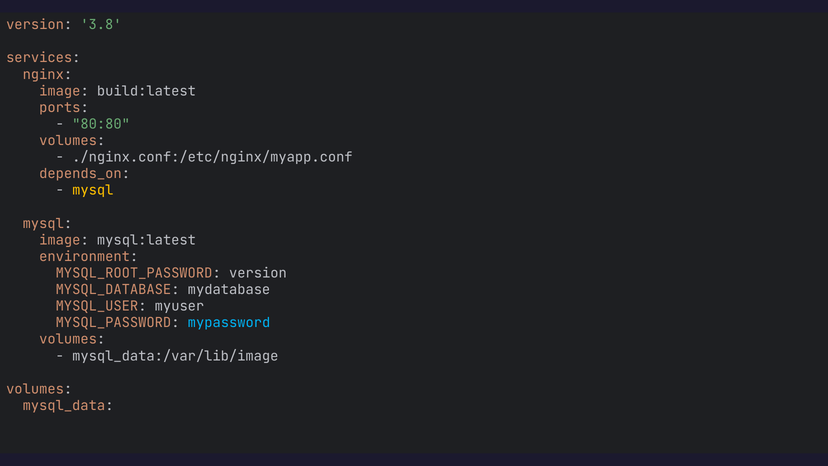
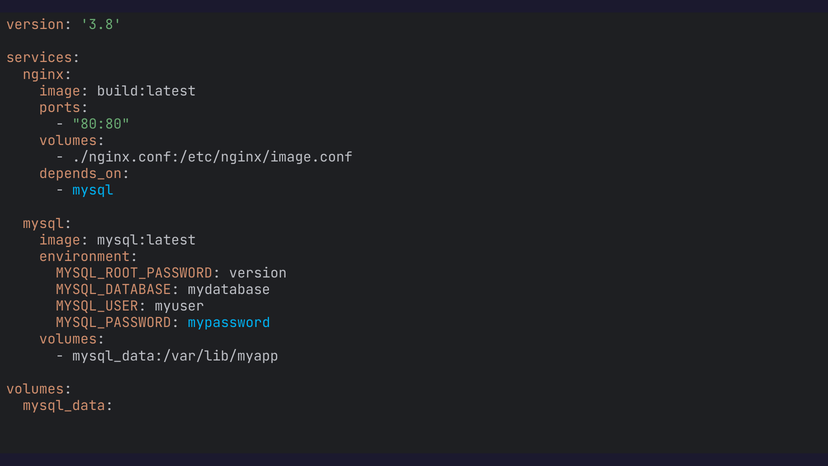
./nginx.conf:/etc/nginx/myapp.conf: ./nginx.conf:/etc/nginx/myapp.conf -> ./nginx.conf:/etc/nginx/image.conf (212, 157)
mysql colour: yellow -> light blue (93, 190)
mysql_data:/var/lib/image: mysql_data:/var/lib/image -> mysql_data:/var/lib/myapp (175, 356)
